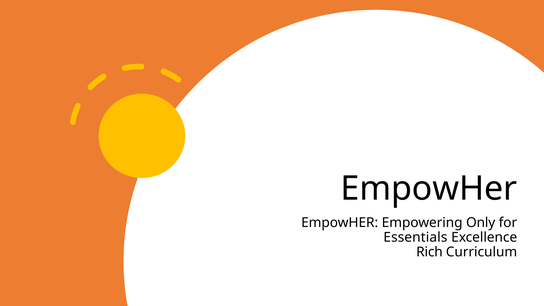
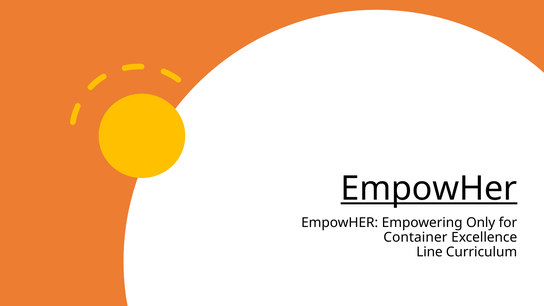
EmpowHer underline: none -> present (429, 189)
Essentials: Essentials -> Container (415, 237)
Rich: Rich -> Line (429, 252)
